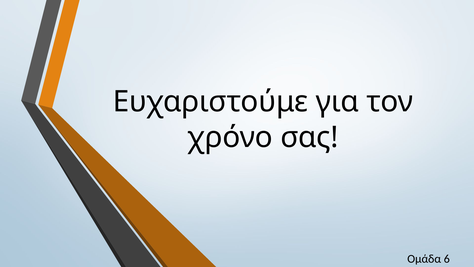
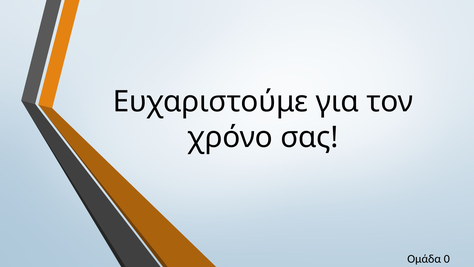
6: 6 -> 0 (447, 258)
